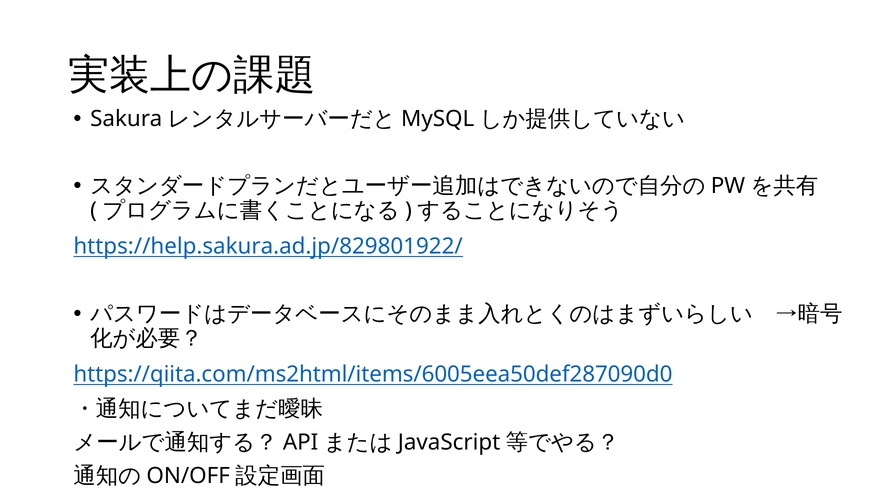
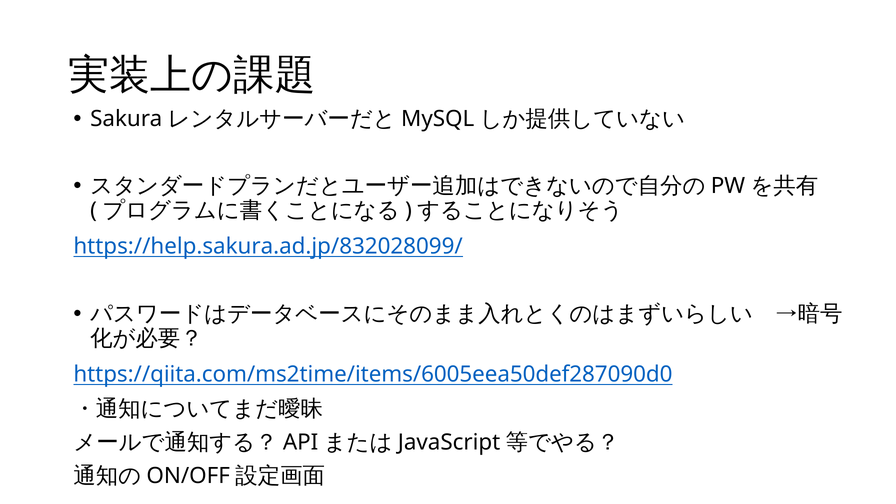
https://help.sakura.ad.jp/829801922/: https://help.sakura.ad.jp/829801922/ -> https://help.sakura.ad.jp/832028099/ (268, 246)
https://qiita.com/ms2html/items/6005eea50def287090d0: https://qiita.com/ms2html/items/6005eea50def287090d0 -> https://qiita.com/ms2time/items/6005eea50def287090d0 (373, 374)
